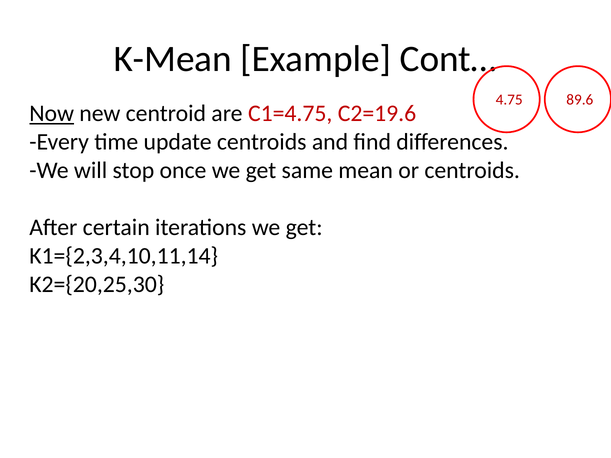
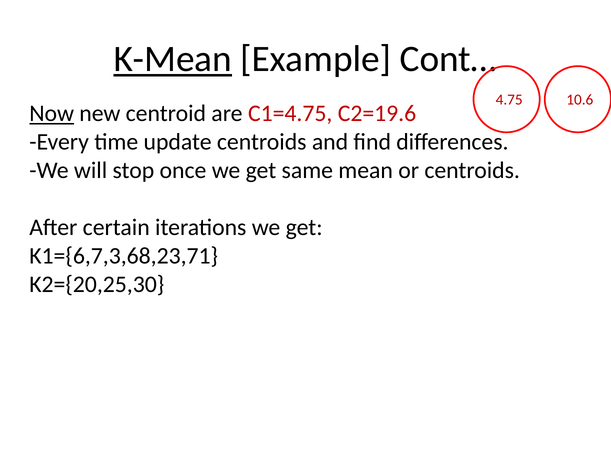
K-Mean underline: none -> present (173, 59)
89.6: 89.6 -> 10.6 (580, 100)
K1={2,3,4,10,11,14: K1={2,3,4,10,11,14 -> K1={6,7,3,68,23,71 (124, 256)
